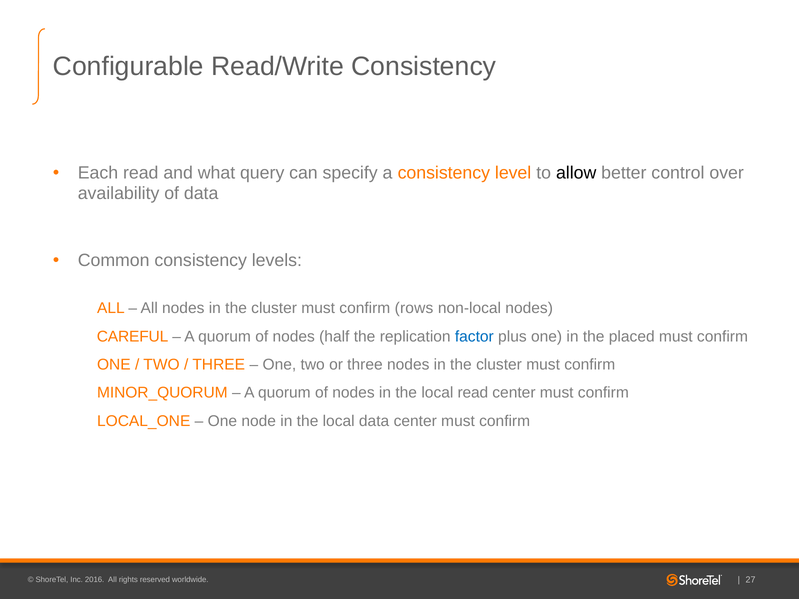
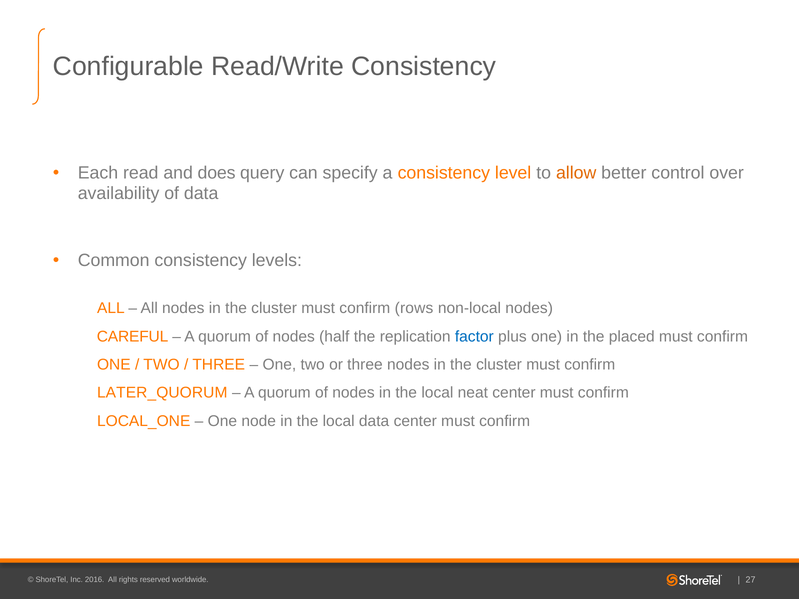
what: what -> does (217, 173)
allow colour: black -> orange (576, 173)
MINOR_QUORUM: MINOR_QUORUM -> LATER_QUORUM (162, 393)
local read: read -> neat (473, 393)
